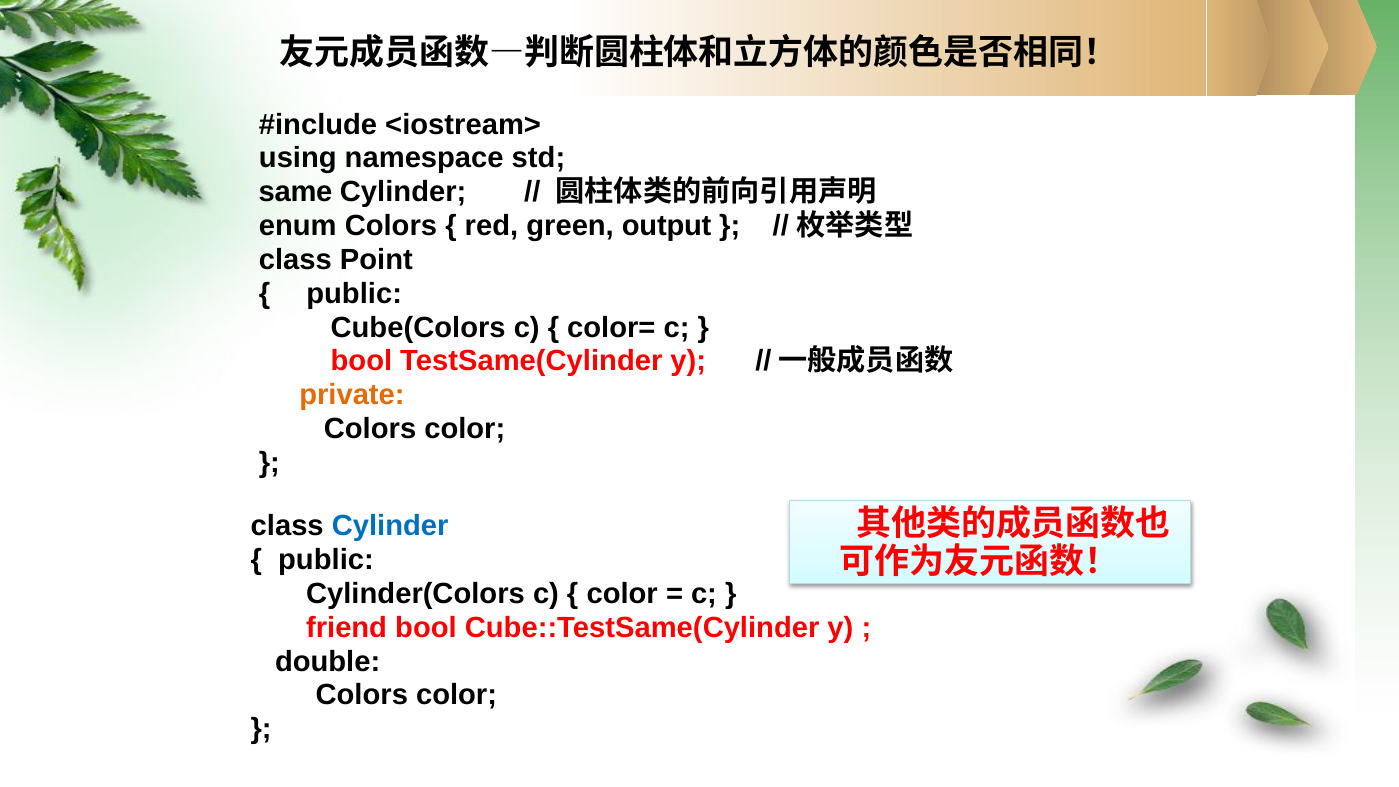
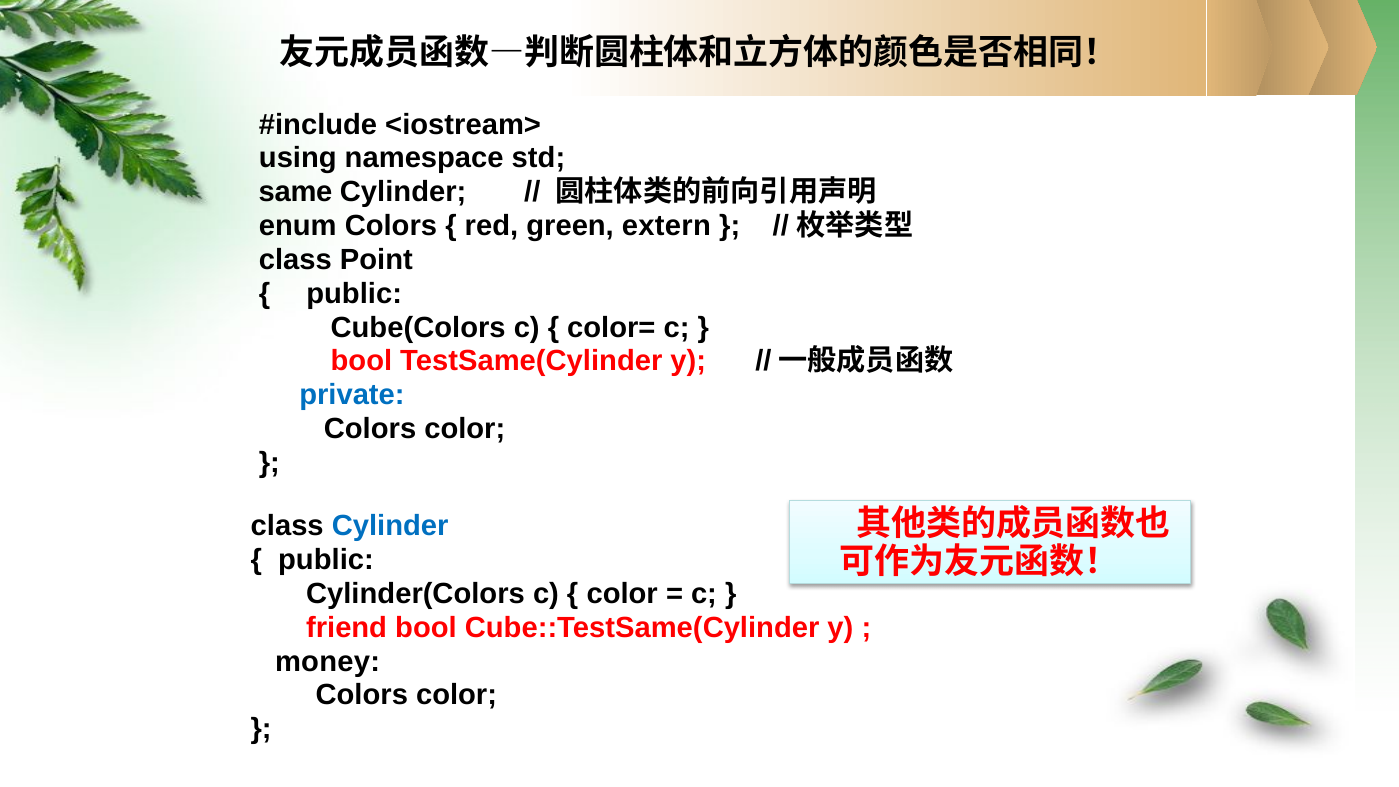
output: output -> extern (666, 226)
private colour: orange -> blue (352, 395)
double: double -> money (328, 661)
